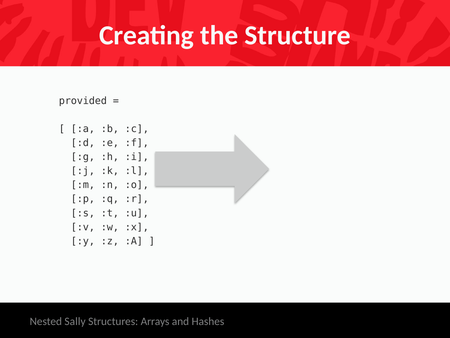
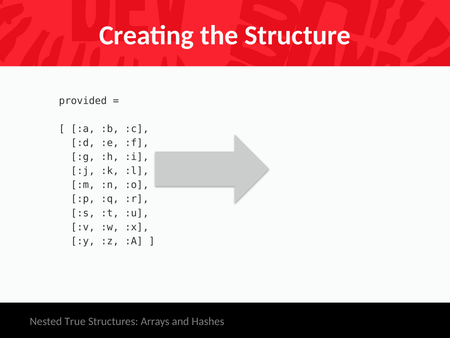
Sally: Sally -> True (75, 321)
